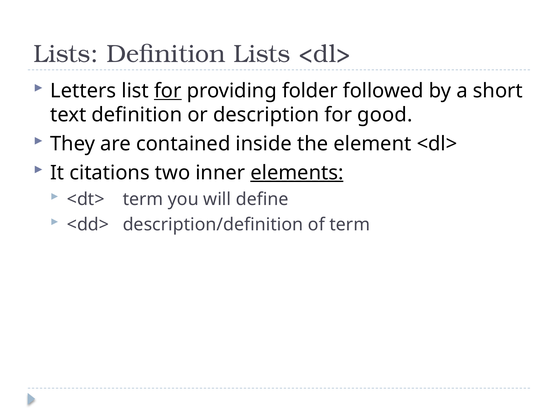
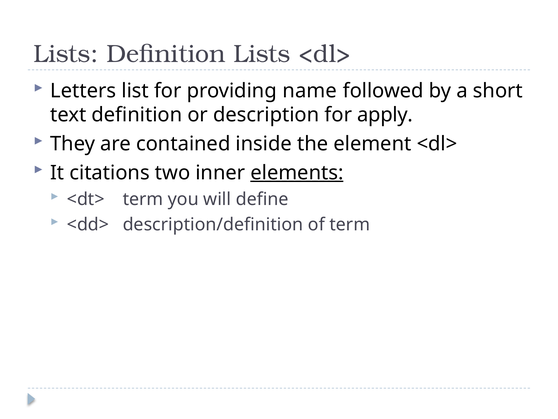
for underline: present -> none (168, 91)
folder: folder -> name (310, 91)
good: good -> apply (385, 115)
